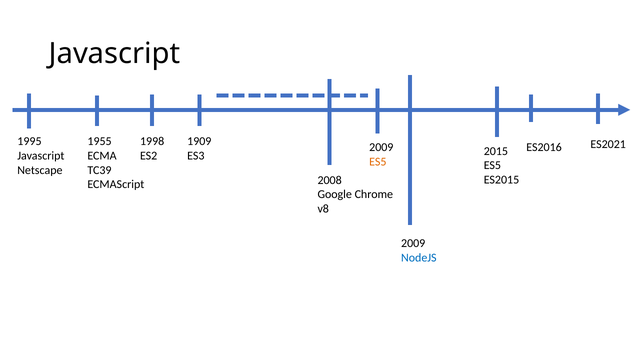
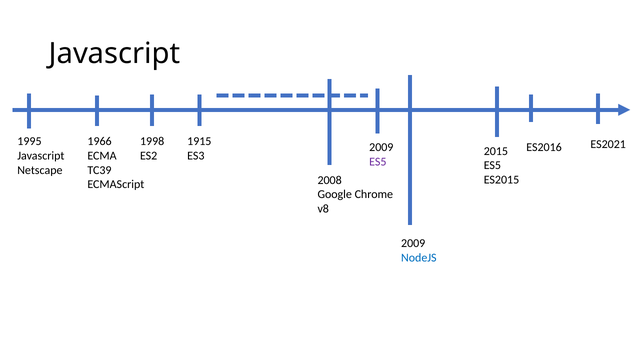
1955: 1955 -> 1966 (100, 141)
1909: 1909 -> 1915 (199, 141)
ES5 colour: orange -> purple (378, 162)
